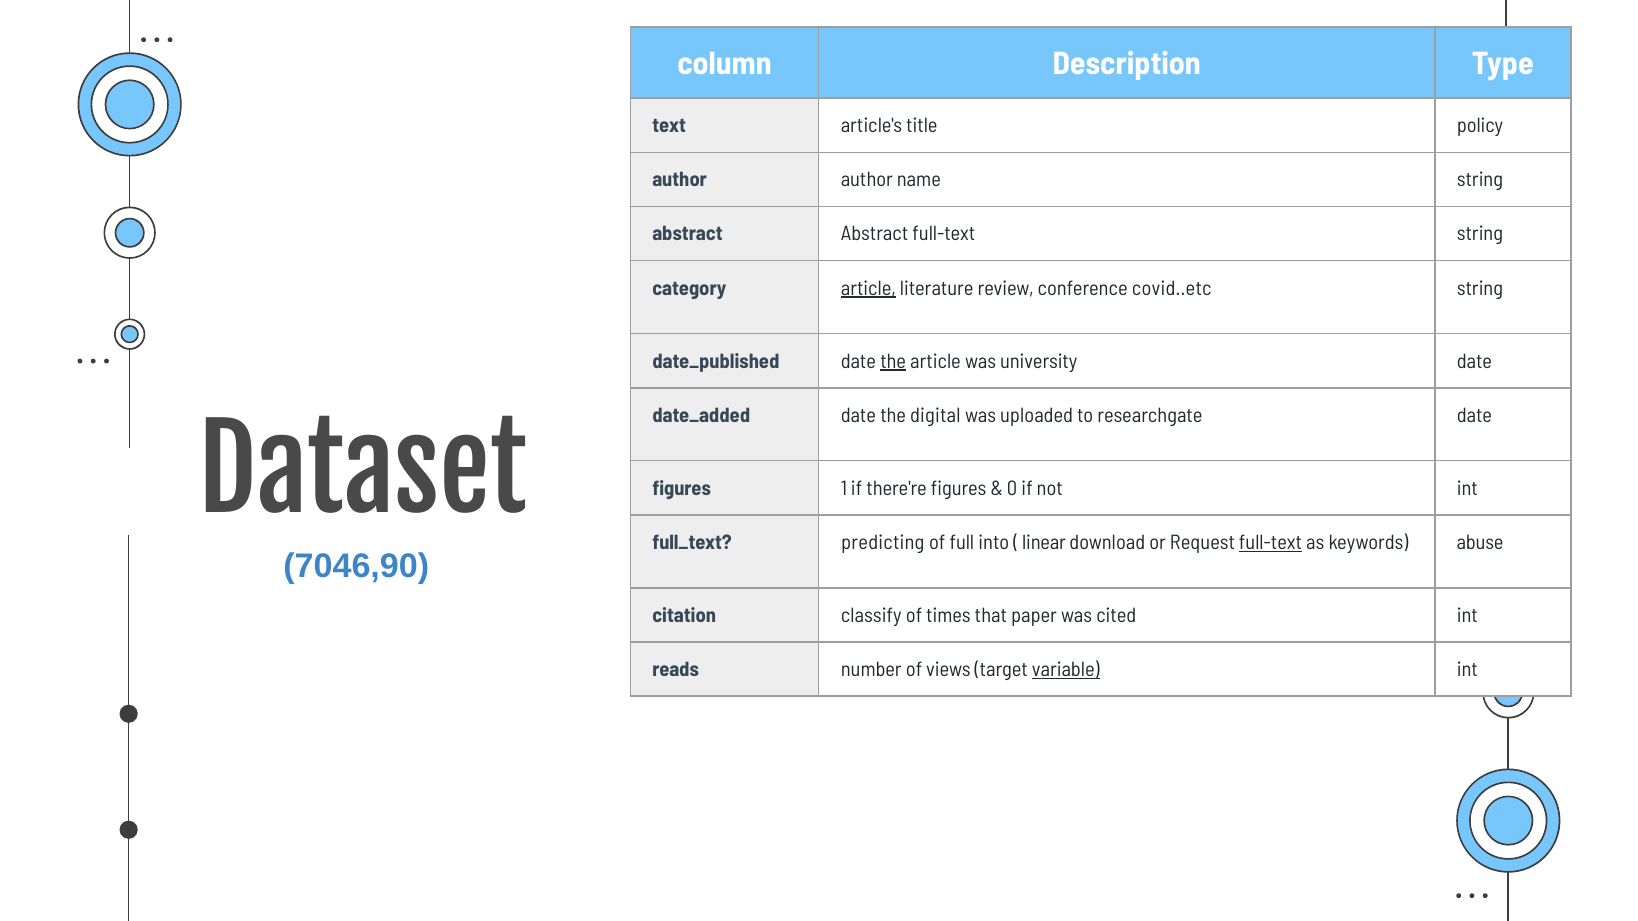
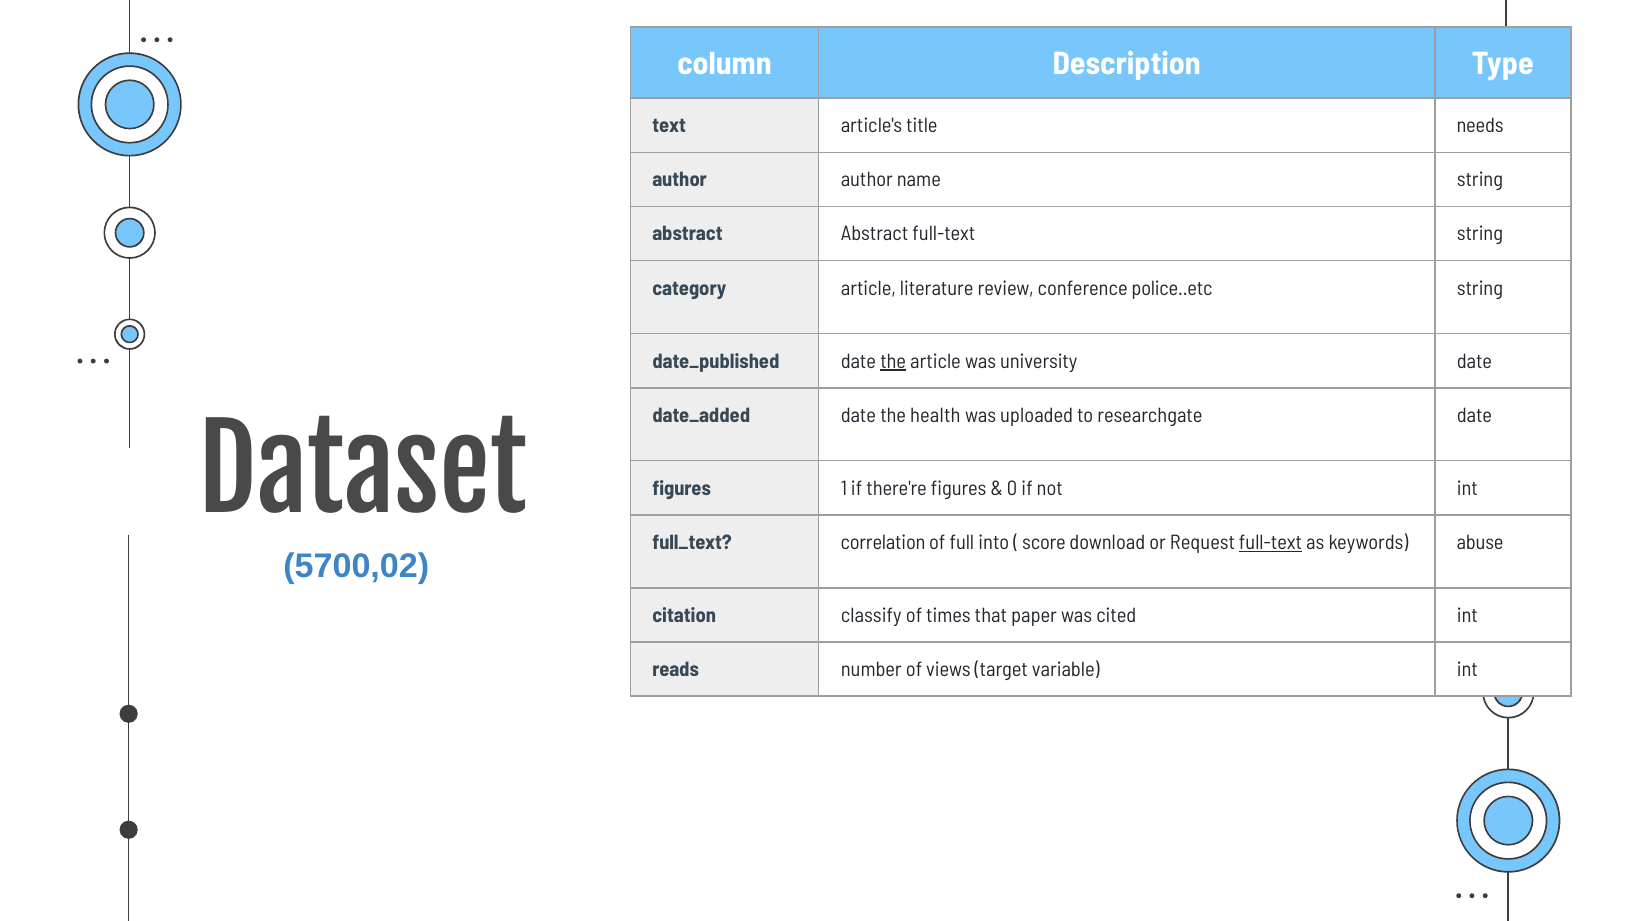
policy: policy -> needs (1480, 126)
article underline: present -> none (868, 288)
covid..etc: covid..etc -> police..etc (1172, 288)
digital: digital -> health (935, 416)
predicting: predicting -> correlation (883, 543)
linear: linear -> score (1044, 543)
7046,90: 7046,90 -> 5700,02 (356, 567)
variable underline: present -> none (1066, 670)
